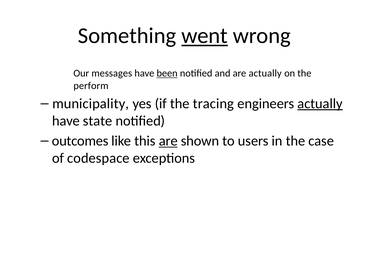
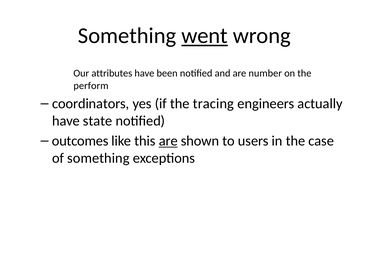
messages: messages -> attributes (112, 73)
been underline: present -> none (167, 73)
are actually: actually -> number (265, 73)
municipality: municipality -> coordinators (91, 104)
actually underline: present -> none (320, 104)
of codespace: codespace -> something (98, 158)
